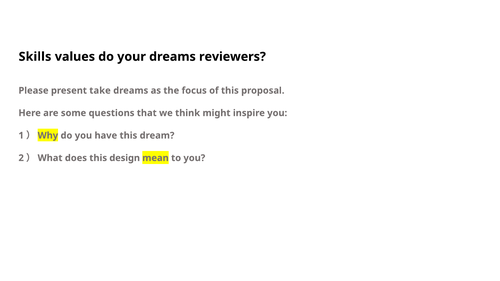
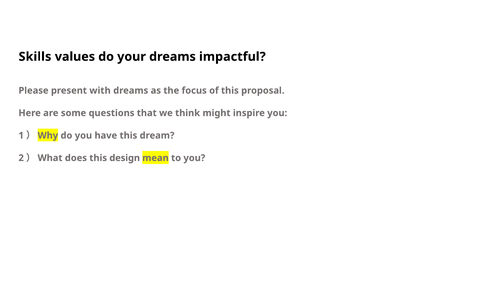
reviewers: reviewers -> impactful (232, 57)
take: take -> with (100, 91)
